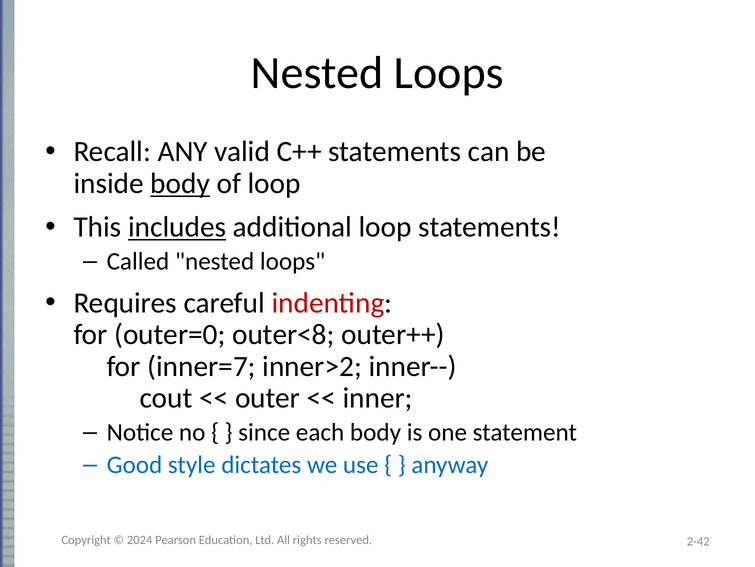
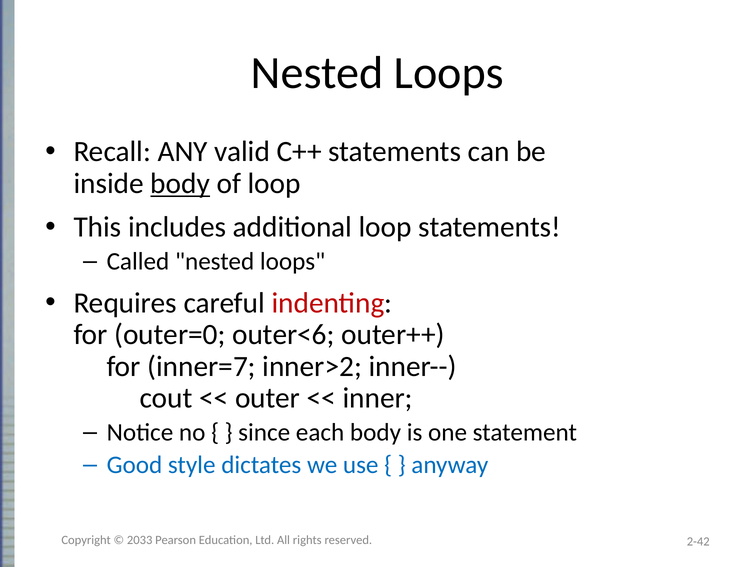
includes underline: present -> none (177, 227)
outer<8: outer<8 -> outer<6 (283, 334)
2024: 2024 -> 2033 (140, 539)
